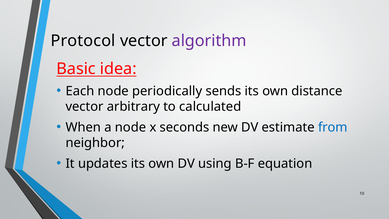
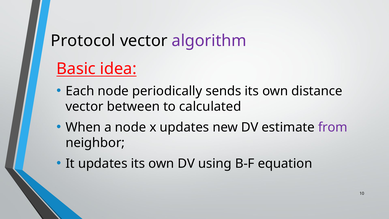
arbitrary: arbitrary -> between (133, 107)
x seconds: seconds -> updates (184, 127)
from colour: blue -> purple (333, 127)
